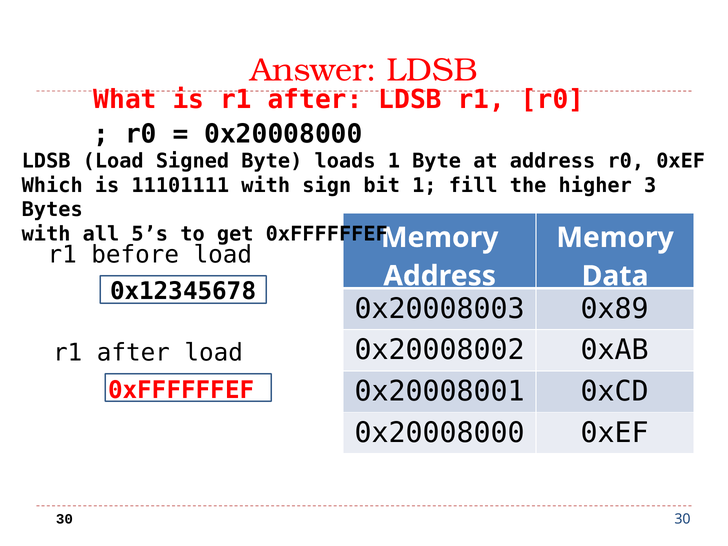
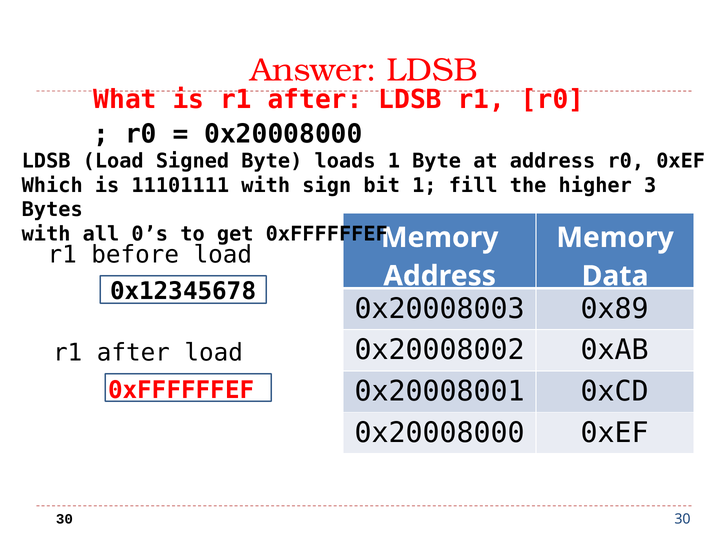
5’s: 5’s -> 0’s (150, 234)
